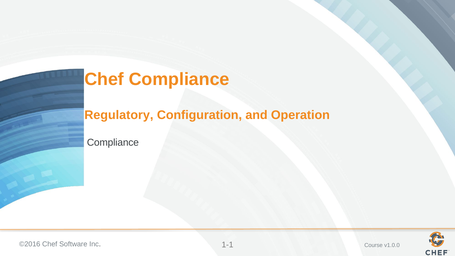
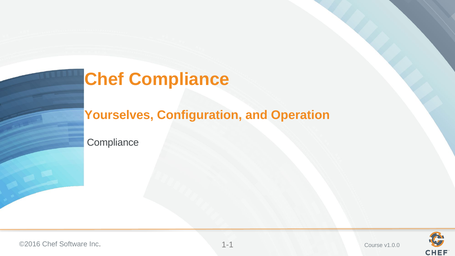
Regulatory: Regulatory -> Yourselves (119, 115)
